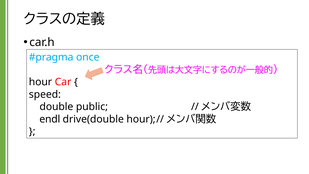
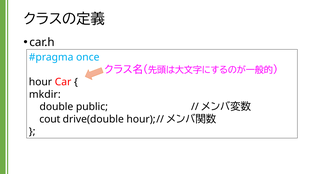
speed: speed -> mkdir (45, 94)
endl: endl -> cout (50, 119)
